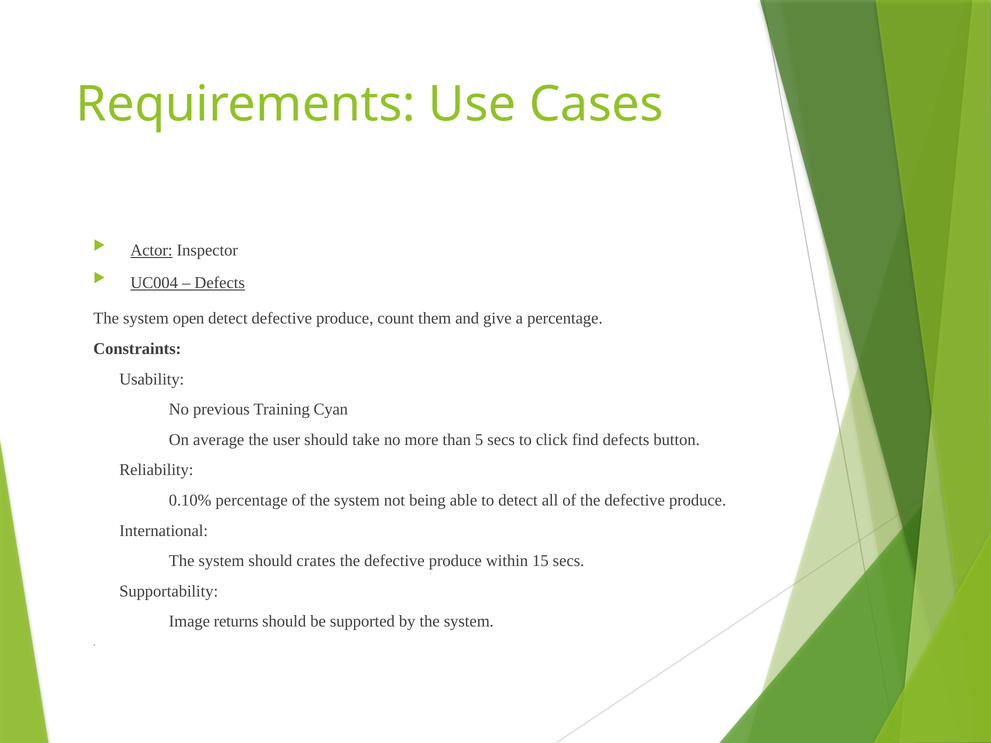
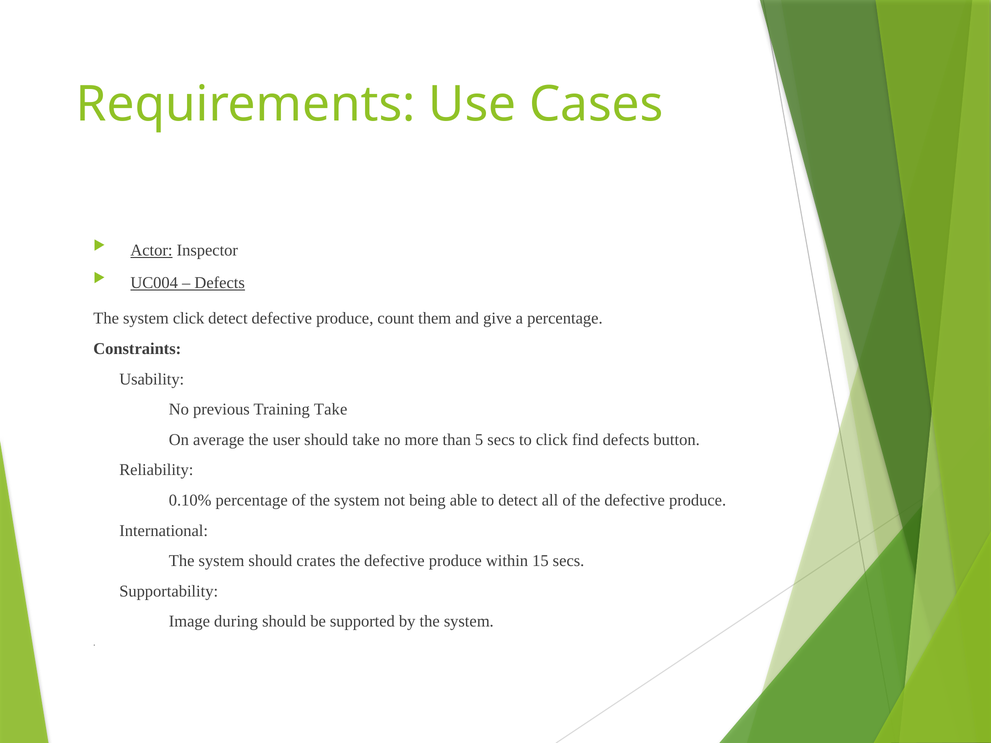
system open: open -> click (189, 319)
Training Cyan: Cyan -> Take (331, 410)
returns: returns -> during (236, 622)
